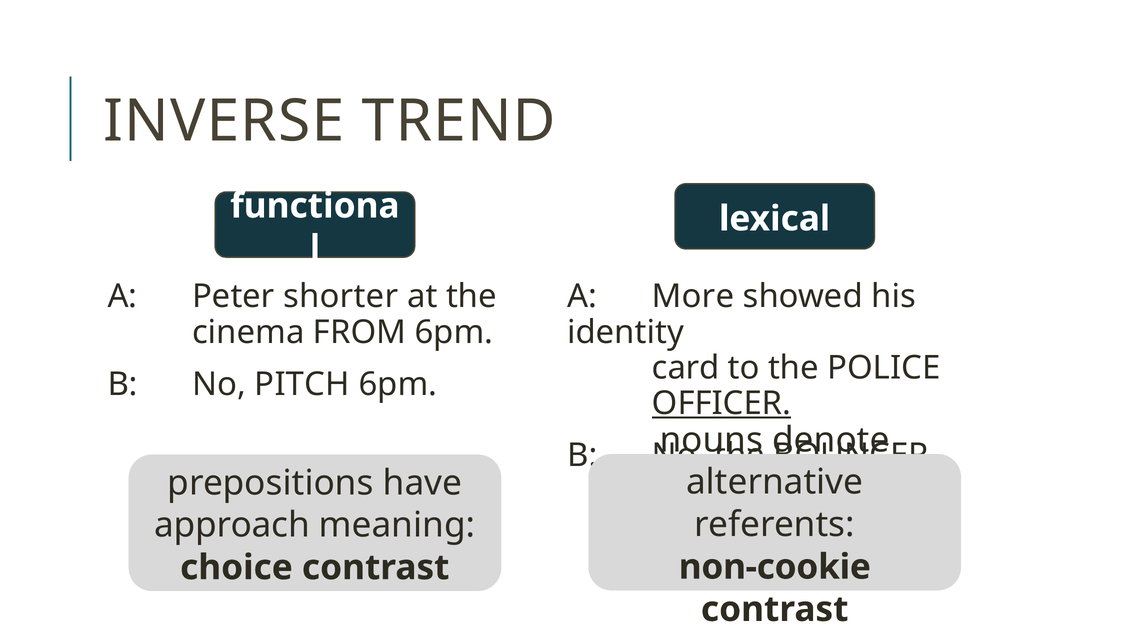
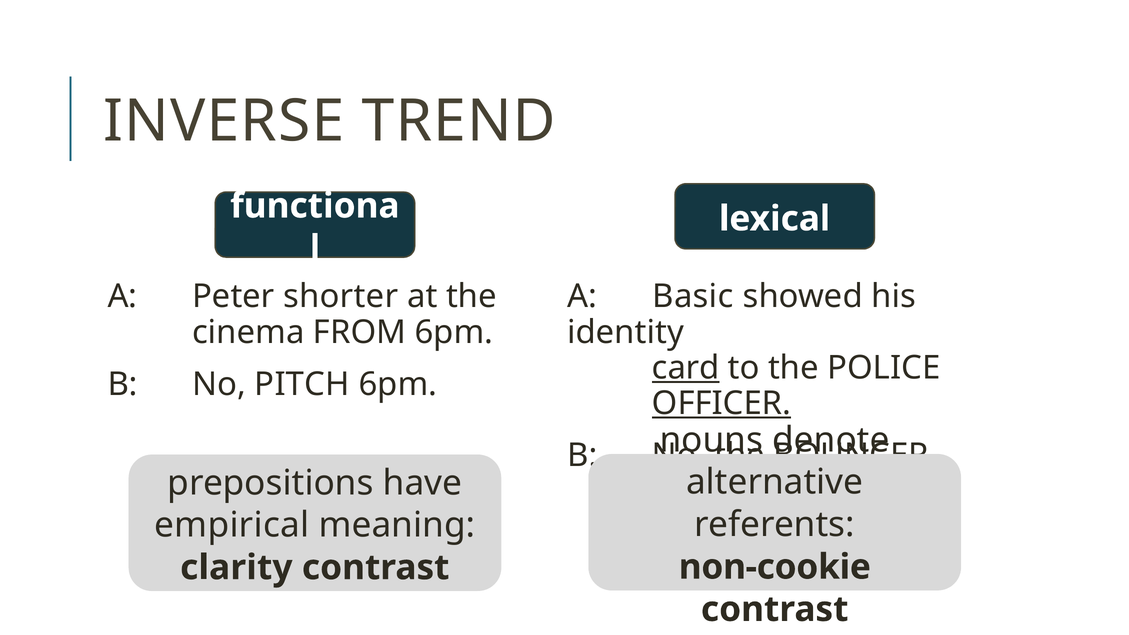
More: More -> Basic (693, 297)
card underline: none -> present (686, 368)
approach: approach -> empirical (232, 525)
choice: choice -> clarity (236, 568)
